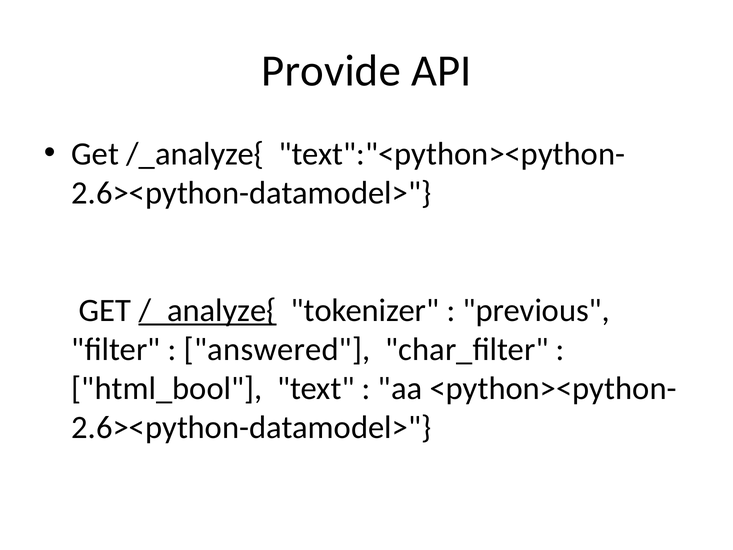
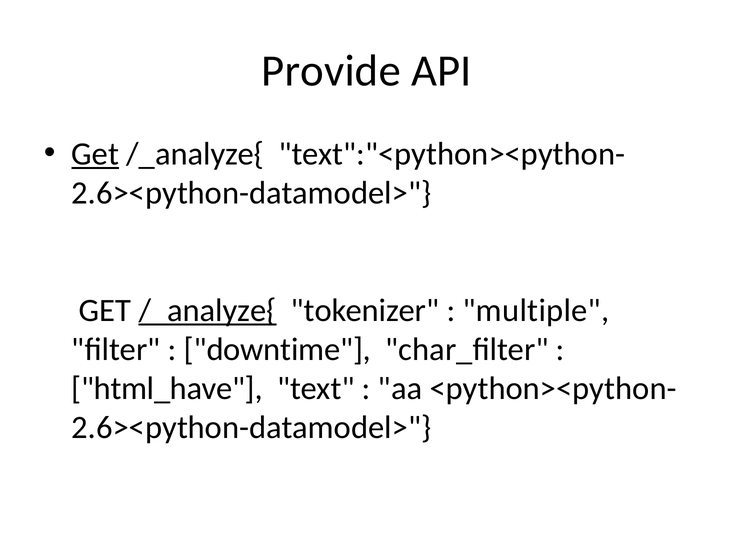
Get underline: none -> present (95, 154)
previous: previous -> multiple (536, 310)
answered: answered -> downtime (277, 349)
html_bool: html_bool -> html_have (167, 388)
